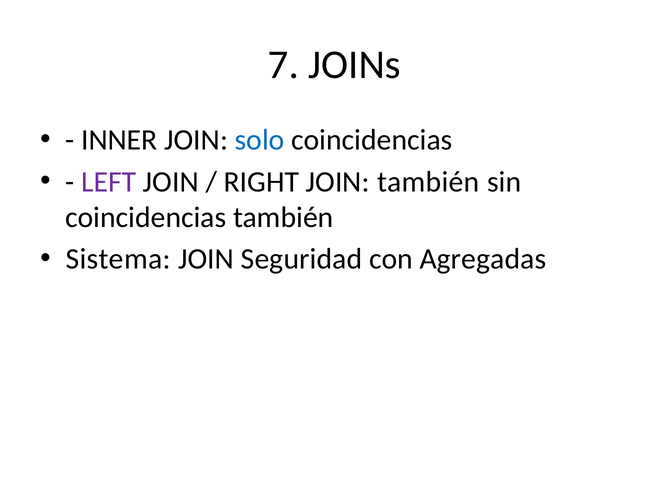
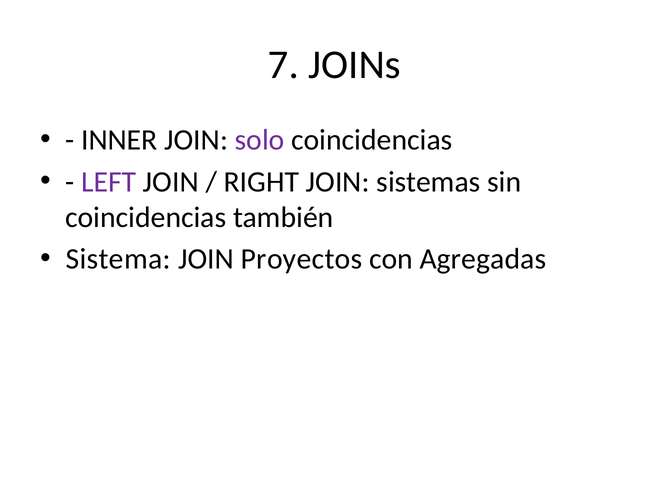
solo colour: blue -> purple (260, 140)
JOIN también: también -> sistemas (428, 182)
Seguridad: Seguridad -> Proyectos (302, 259)
